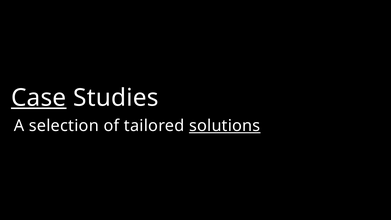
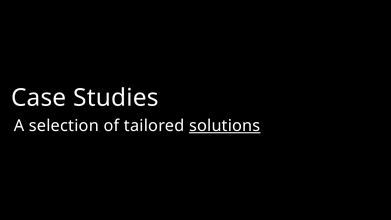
Case underline: present -> none (39, 98)
